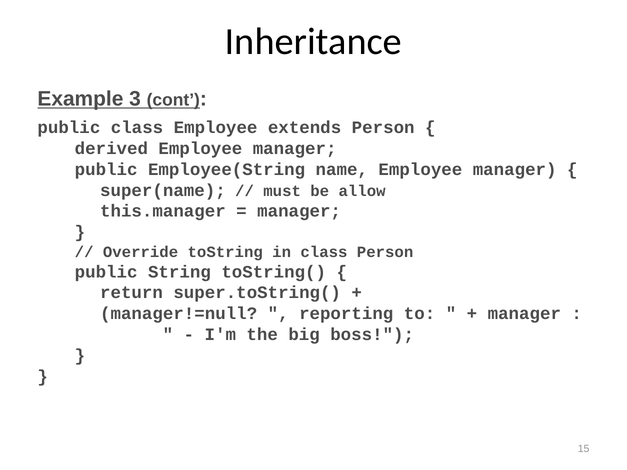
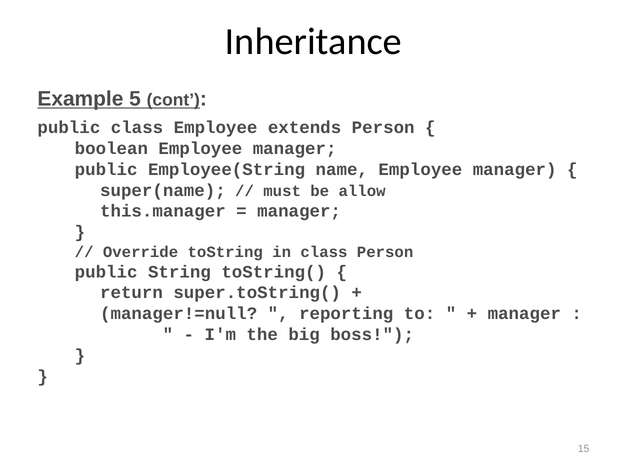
3: 3 -> 5 (135, 99)
derived: derived -> boolean (111, 149)
